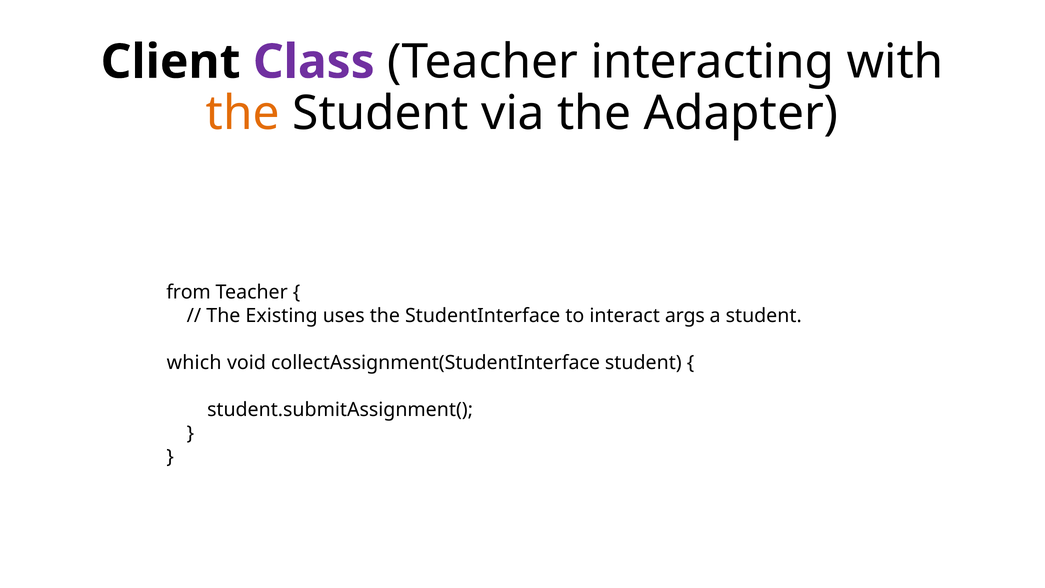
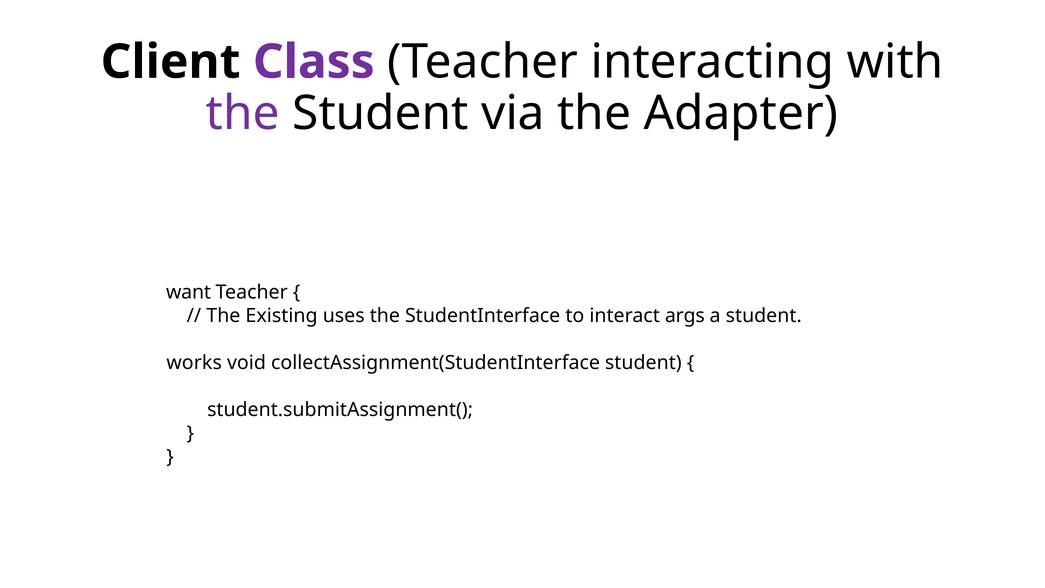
the colour: orange -> purple (243, 114)
from: from -> want (189, 292)
which: which -> works (194, 363)
